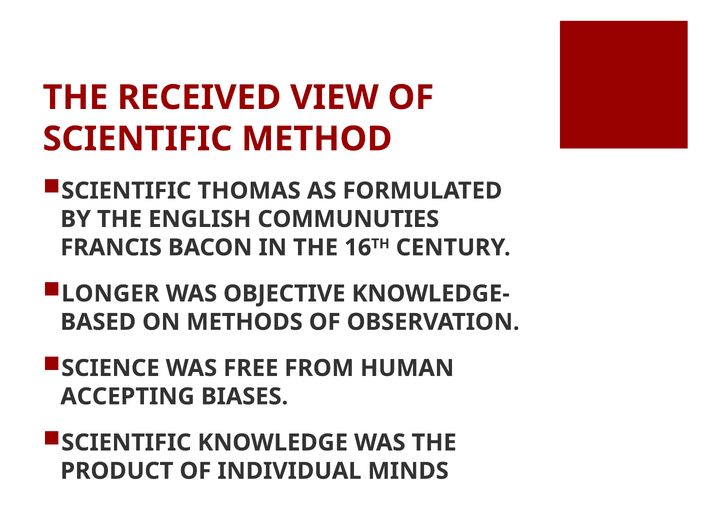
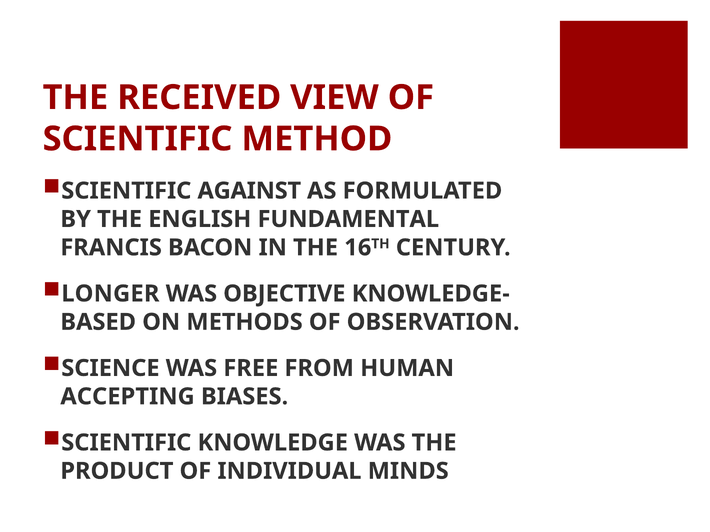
THOMAS: THOMAS -> AGAINST (249, 191)
COMMUNUTIES: COMMUNUTIES -> FUNDAMENTAL (348, 219)
